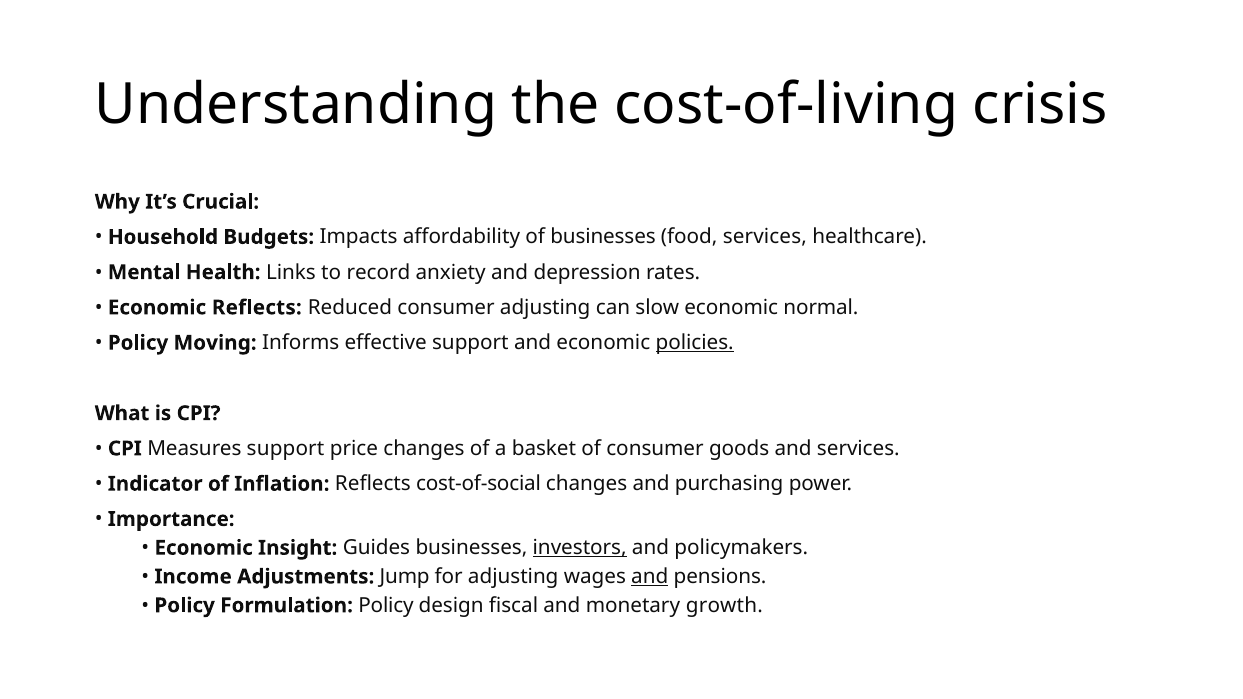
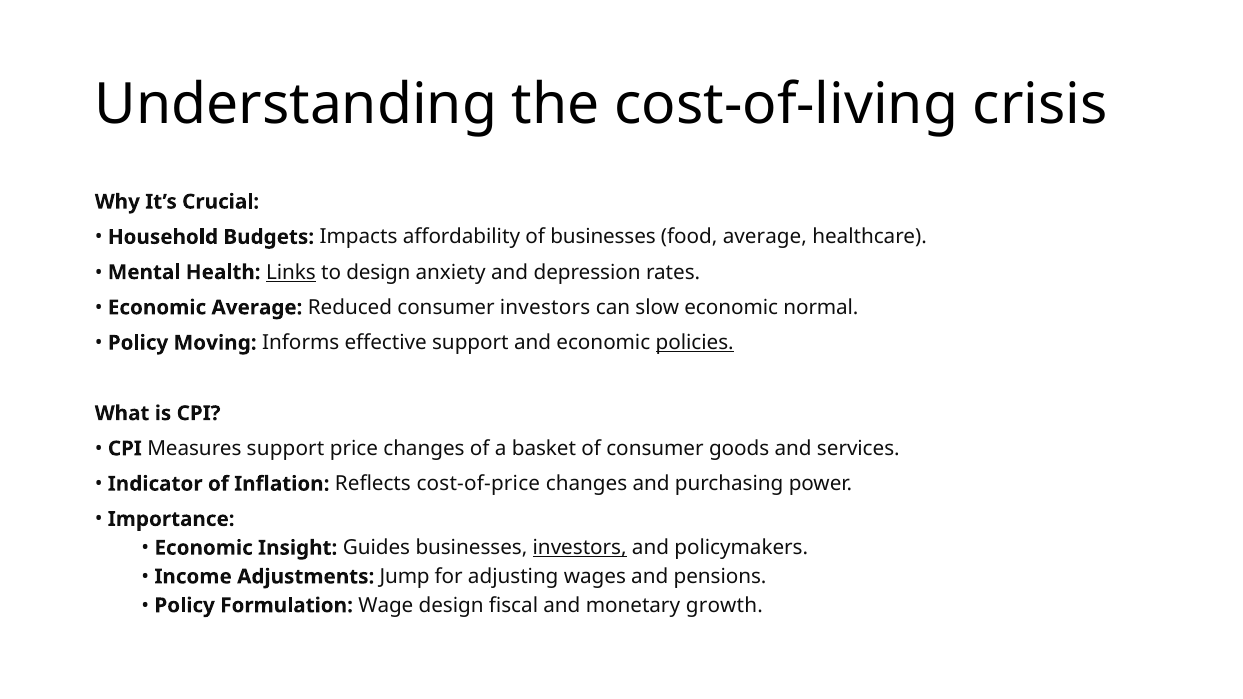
food services: services -> average (765, 237)
Links underline: none -> present (291, 272)
to record: record -> design (378, 272)
Economic Reflects: Reflects -> Average (257, 308)
consumer adjusting: adjusting -> investors (545, 308)
cost-of-social: cost-of-social -> cost-of-price (478, 484)
and underline: present -> none (650, 577)
Formulation Policy: Policy -> Wage (386, 606)
